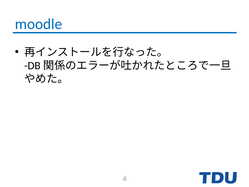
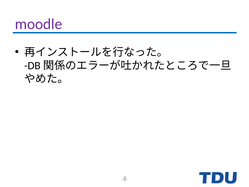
moodle colour: blue -> purple (39, 24)
